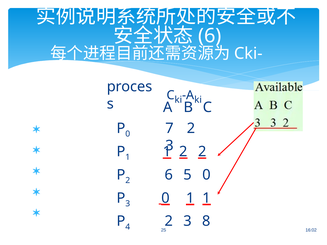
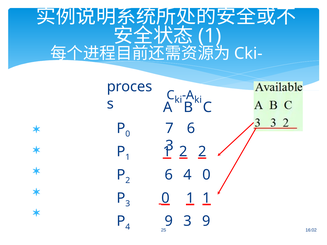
6: 6 -> 1 (210, 36)
7 2: 2 -> 6 (191, 128)
6 5: 5 -> 4 (188, 175)
4 2: 2 -> 9 (169, 221)
3 8: 8 -> 9 (206, 221)
